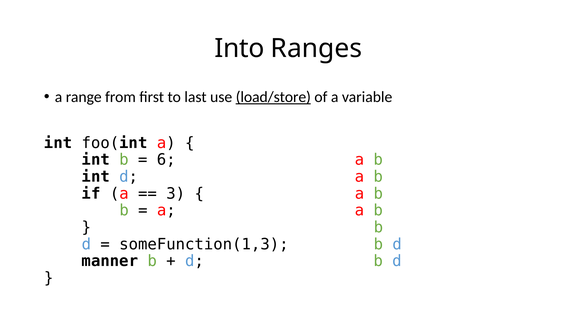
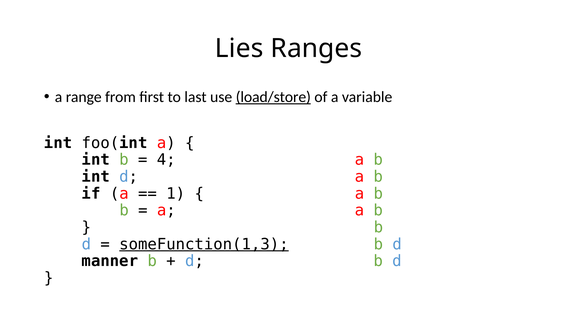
Into: Into -> Lies (239, 48)
6: 6 -> 4 (166, 160)
3: 3 -> 1 (176, 193)
someFunction(1,3 underline: none -> present (204, 244)
